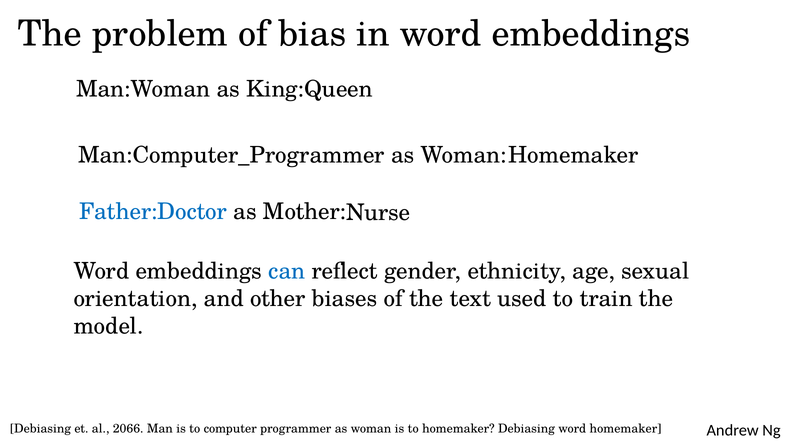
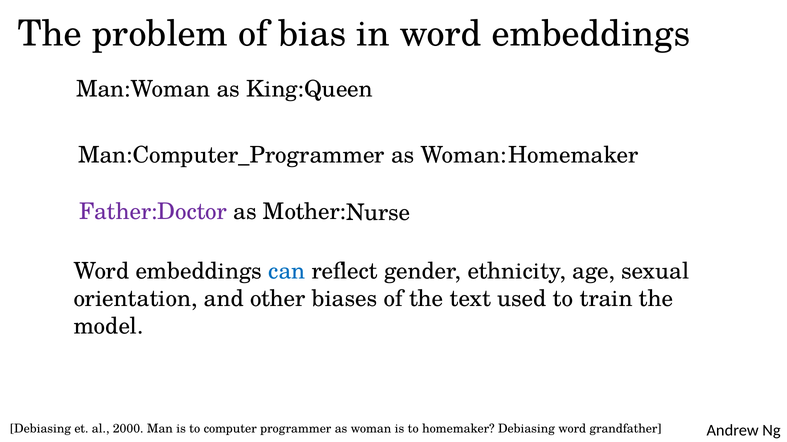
Father:Doctor colour: blue -> purple (153, 212)
2066: 2066 -> 2000 (128, 429)
word homemaker: homemaker -> grandfather (626, 429)
